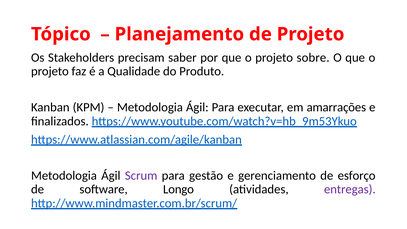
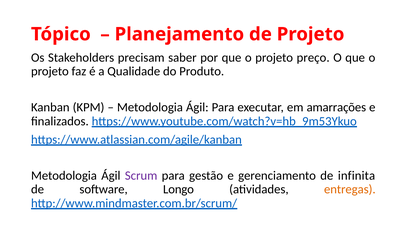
sobre: sobre -> preço (313, 58)
esforço: esforço -> infinita (357, 175)
entregas colour: purple -> orange (350, 189)
